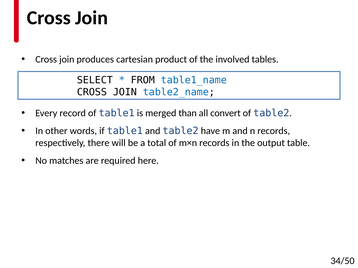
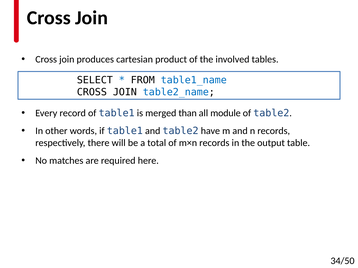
convert: convert -> module (225, 113)
